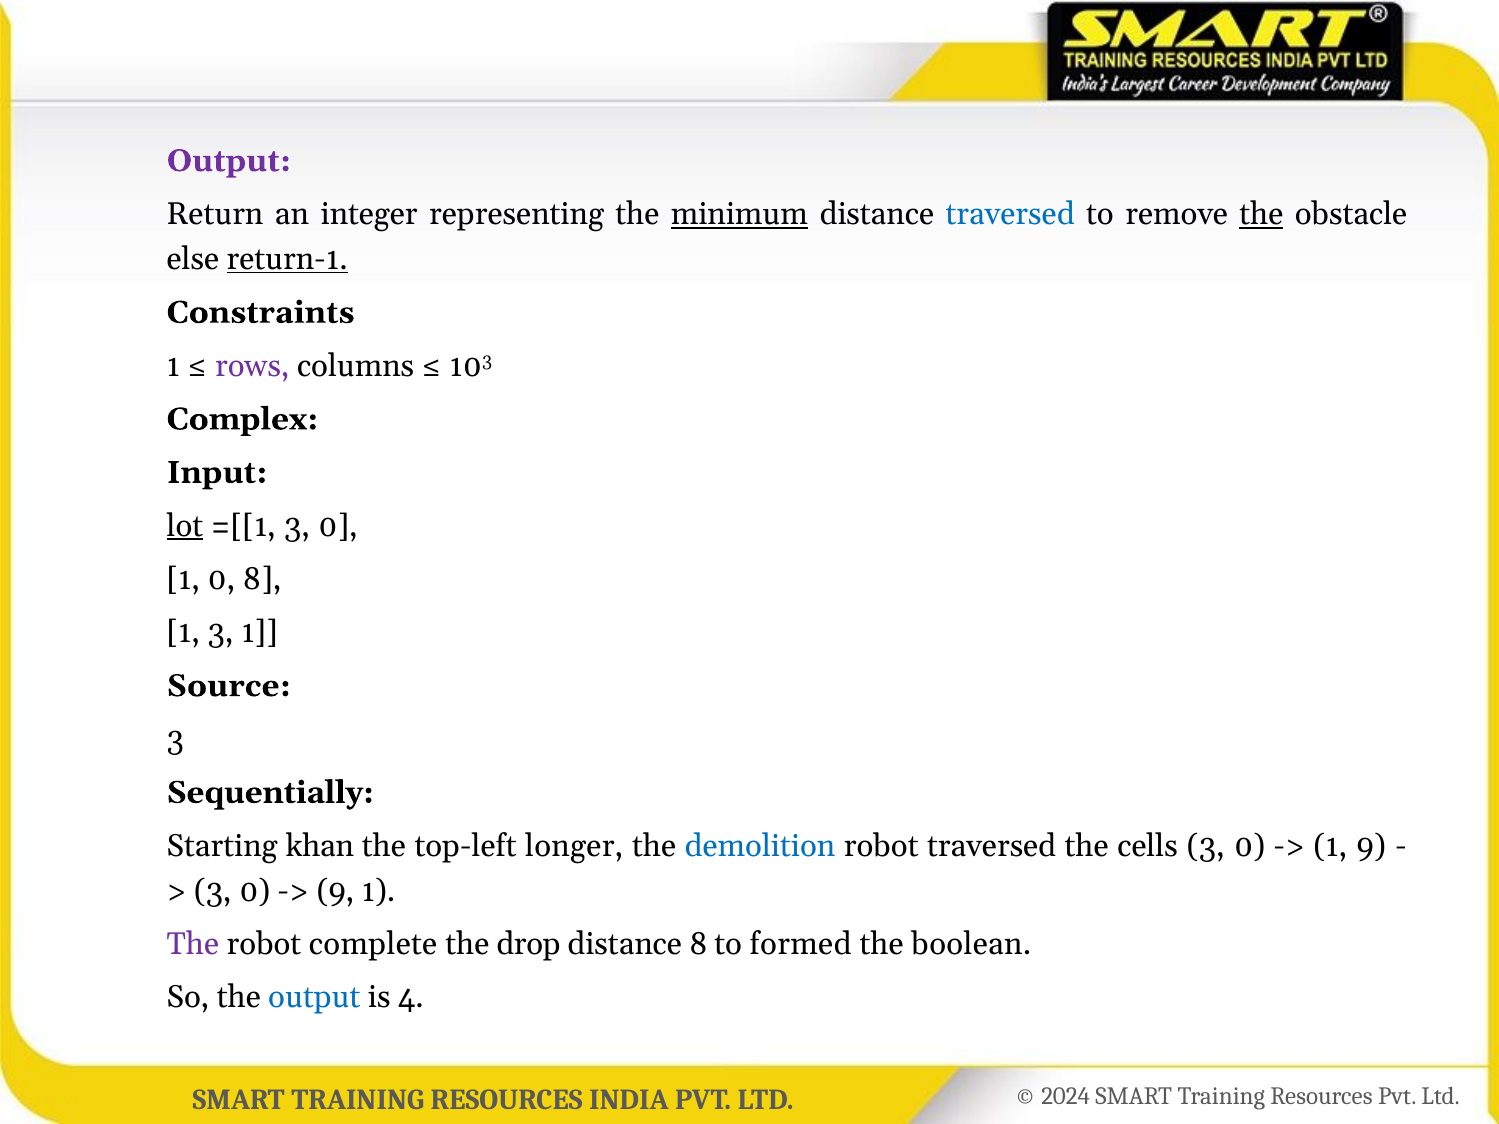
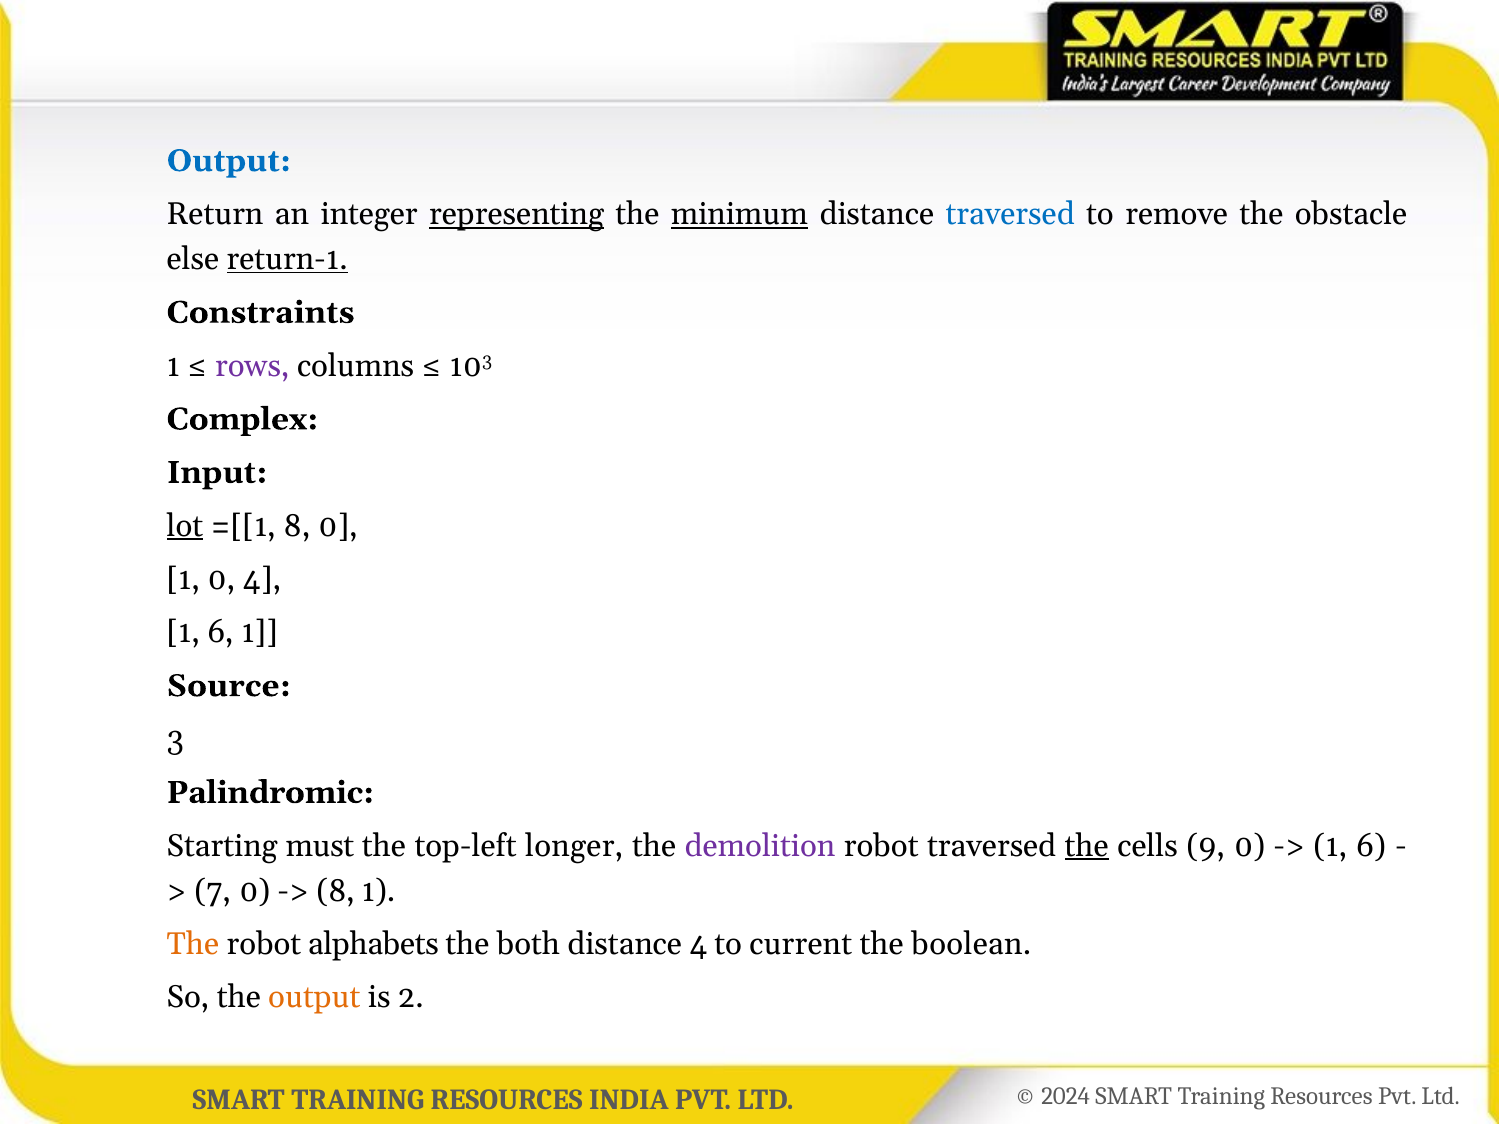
Output colour: purple -> blue (229, 161)
representing underline: none -> present (517, 214)
the underline: present -> none (1261, 214)
=[[1 3: 3 -> 8 (297, 526)
0 8: 8 -> 4 (262, 579)
3: 3 -> 6 (221, 633)
Sequentially: Sequentially -> Palindromic (270, 793)
khan: khan -> must (320, 846)
demolition colour: blue -> purple (760, 846)
the underline: none -> present (1087, 846)
cells 3: 3 -> 9 (1206, 846)
9: 9 -> 6 (1371, 846)
3: 3 -> 7 (213, 891)
9: 9 -> 8 (336, 891)
The colour: purple -> orange (193, 944)
complete: complete -> alphabets (373, 944)
drop: drop -> both (528, 944)
distance 8: 8 -> 4 (698, 944)
formed: formed -> current (801, 944)
output colour: blue -> orange (314, 998)
4: 4 -> 2 (411, 998)
